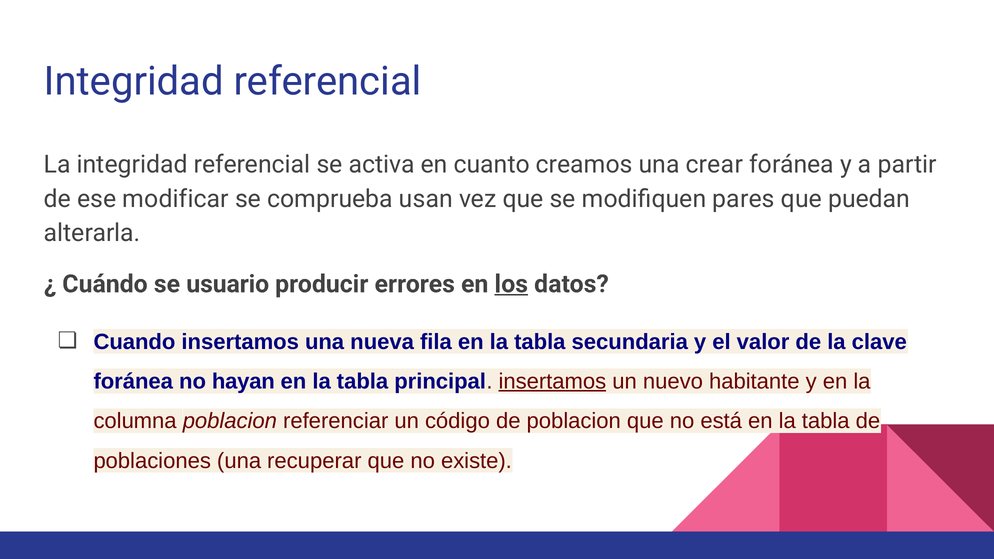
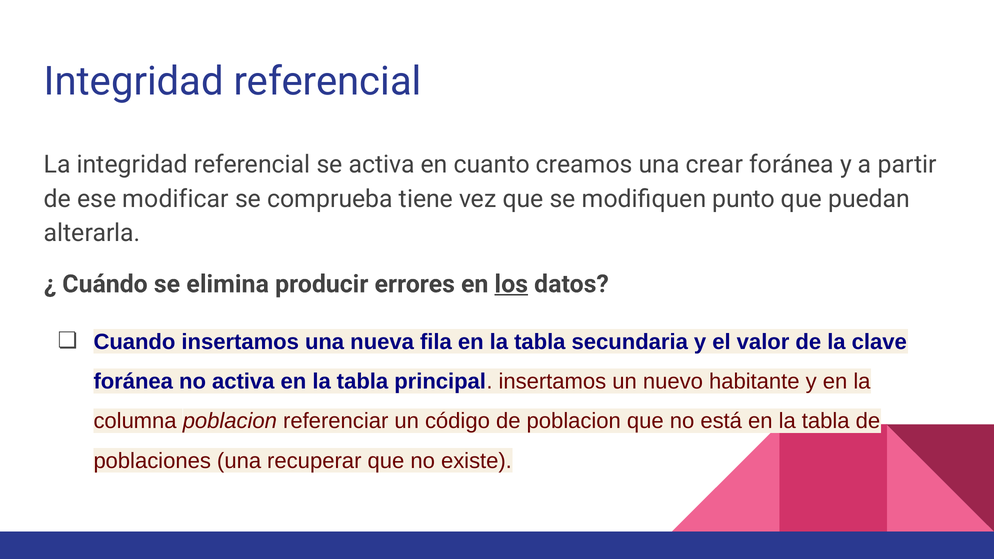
usan: usan -> tiene (426, 199)
pares: pares -> punto (744, 199)
usuario: usuario -> elimina (228, 284)
no hayan: hayan -> activa (243, 382)
insertamos underline: present -> none (552, 382)
